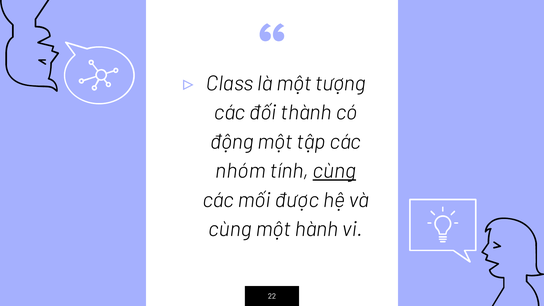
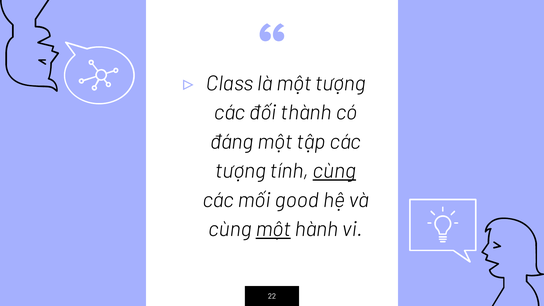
động: động -> đáng (232, 142)
nhóm: nhóm -> tượng (241, 171)
được: được -> good (297, 200)
một underline: none -> present (273, 229)
